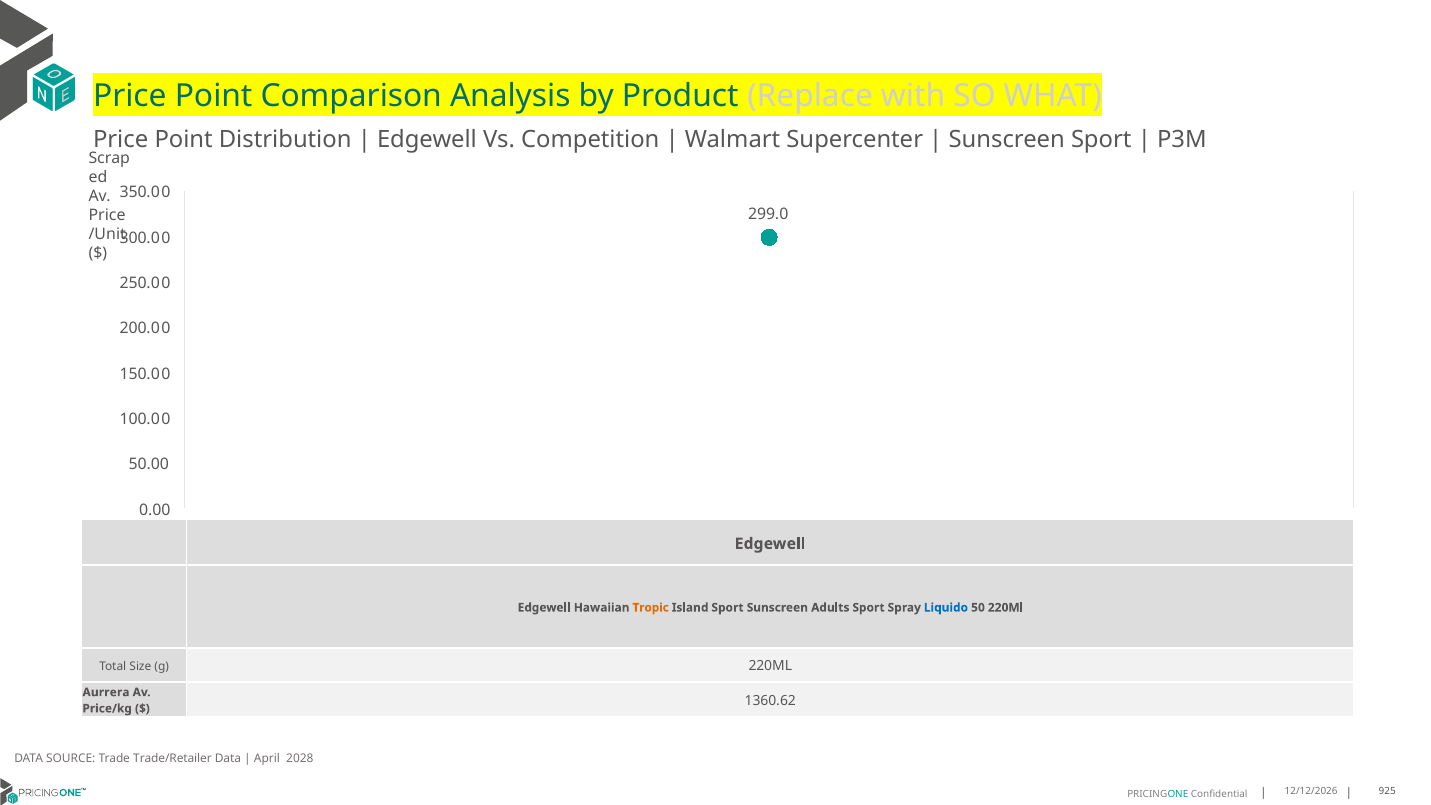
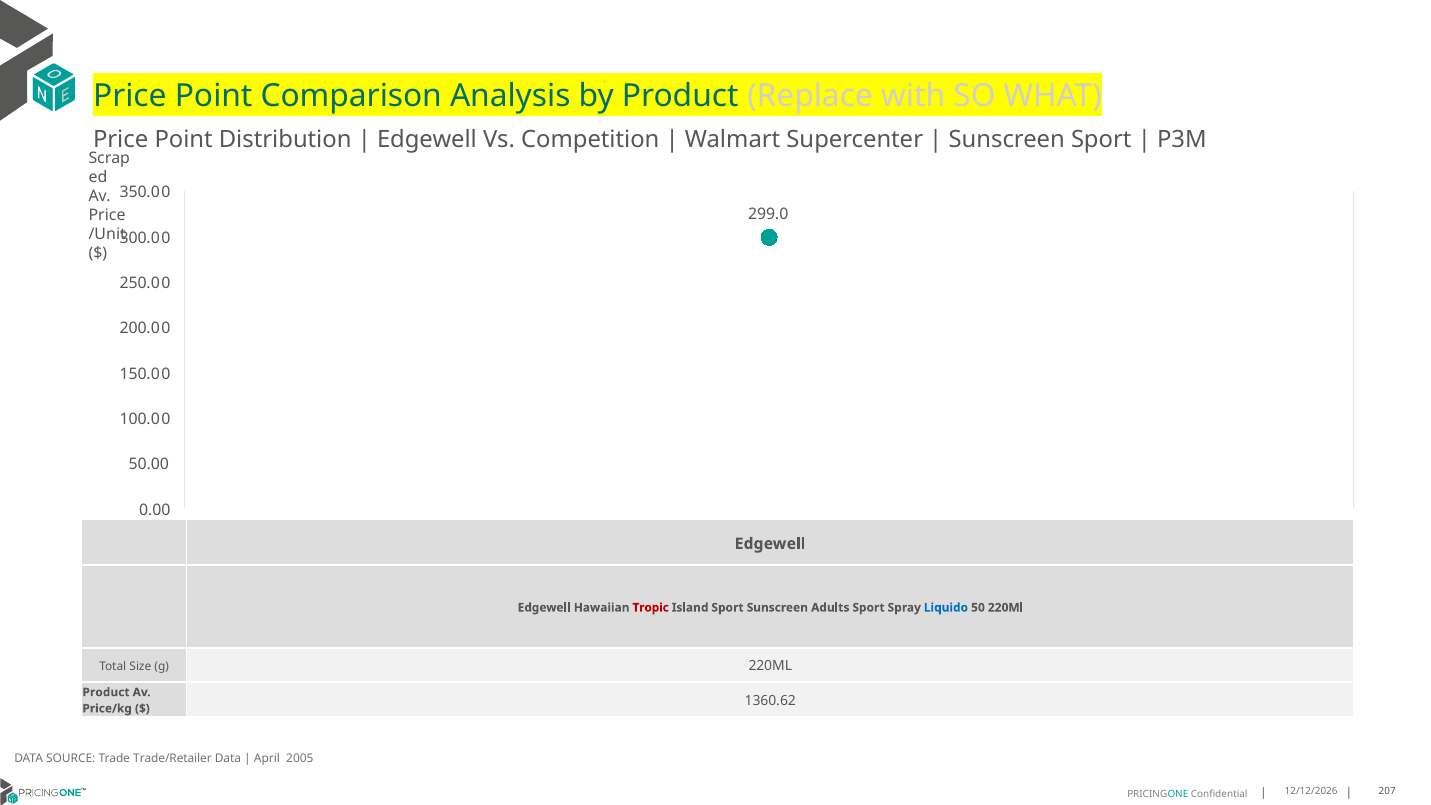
Tropic colour: orange -> red (651, 608)
Aurrera: Aurrera -> Product (106, 692)
2028: 2028 -> 2005 (300, 758)
925: 925 -> 207 (1387, 791)
